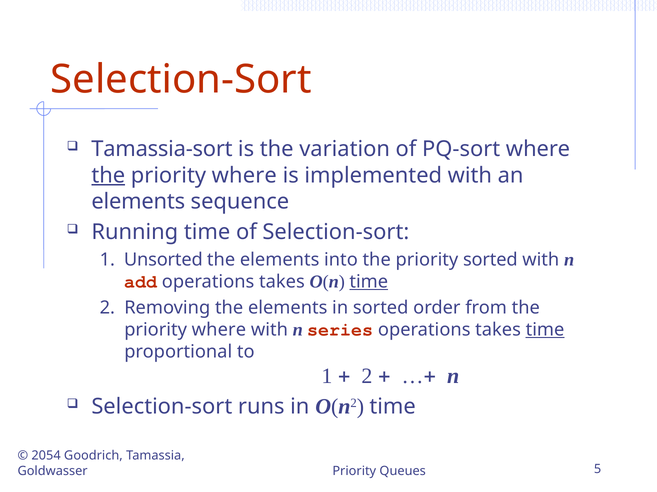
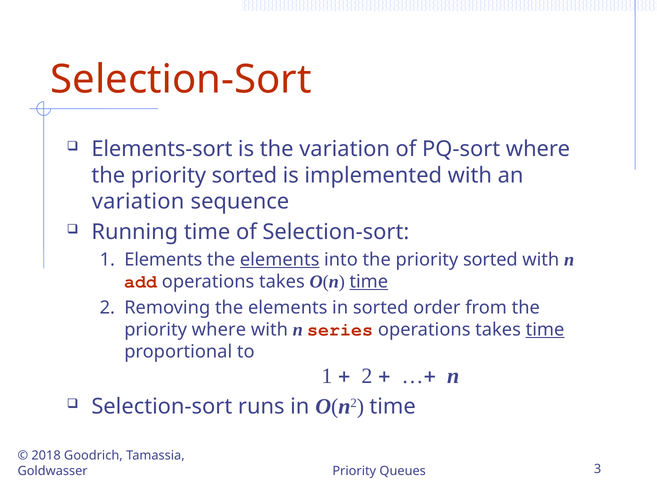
Tamassia-sort: Tamassia-sort -> Elements-sort (162, 149)
the underline: present -> none (108, 176)
where: where -> sorted (244, 176)
elements: elements -> variation (138, 202)
1 Unsorted: Unsorted -> Elements (163, 260)
elements underline: none -> present (280, 260)
2054: 2054 -> 2018 (46, 456)
5: 5 -> 3 (598, 470)
